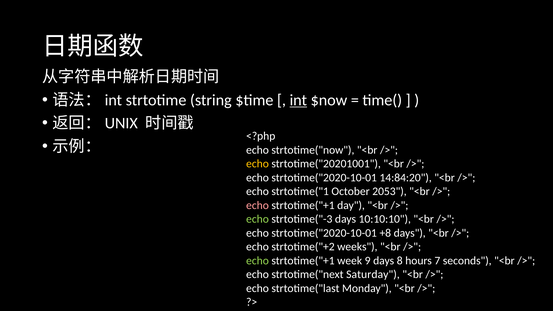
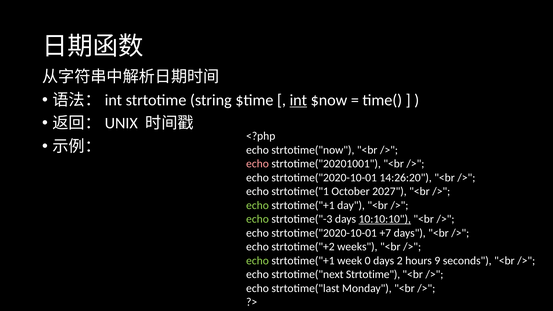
echo colour: yellow -> pink (257, 164)
14:84:20: 14:84:20 -> 14:26:20 (406, 178)
2053: 2053 -> 2027 (389, 191)
echo colour: pink -> light green (257, 205)
10:10:10 underline: none -> present (385, 219)
+8: +8 -> +7 (385, 233)
9: 9 -> 0 (368, 261)
8: 8 -> 2 (400, 261)
7: 7 -> 9 (437, 261)
strtotime("next Saturday: Saturday -> Strtotime (373, 274)
